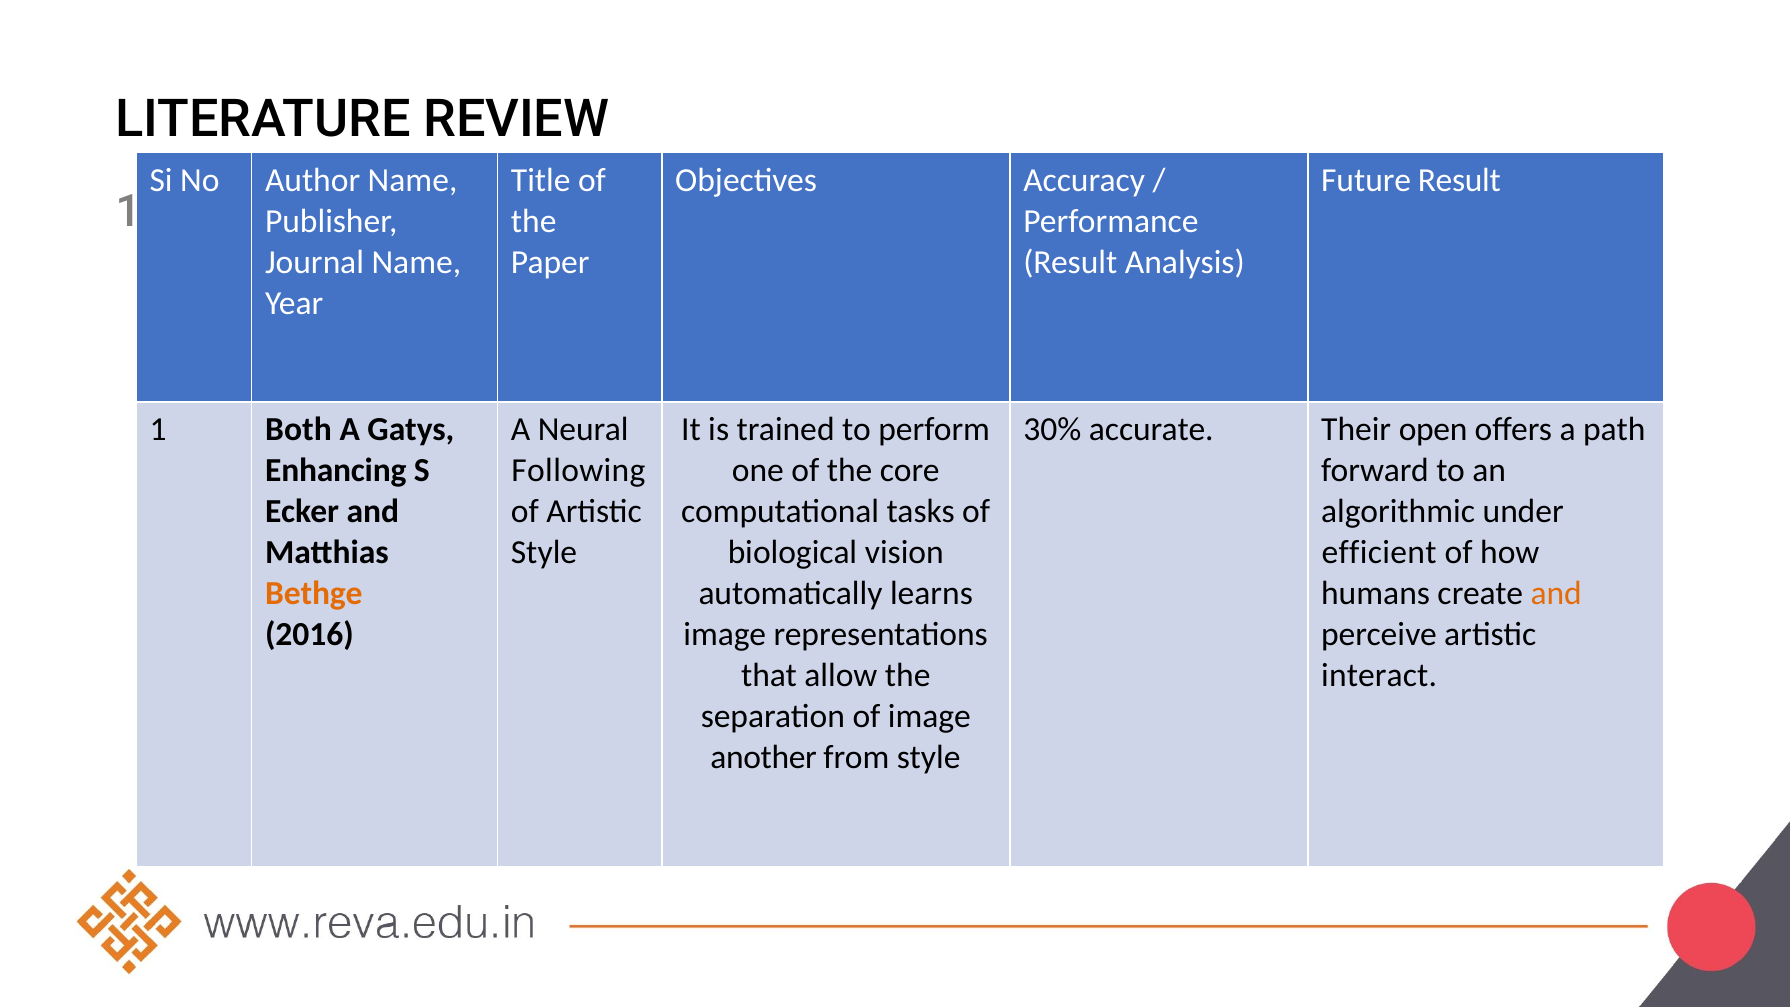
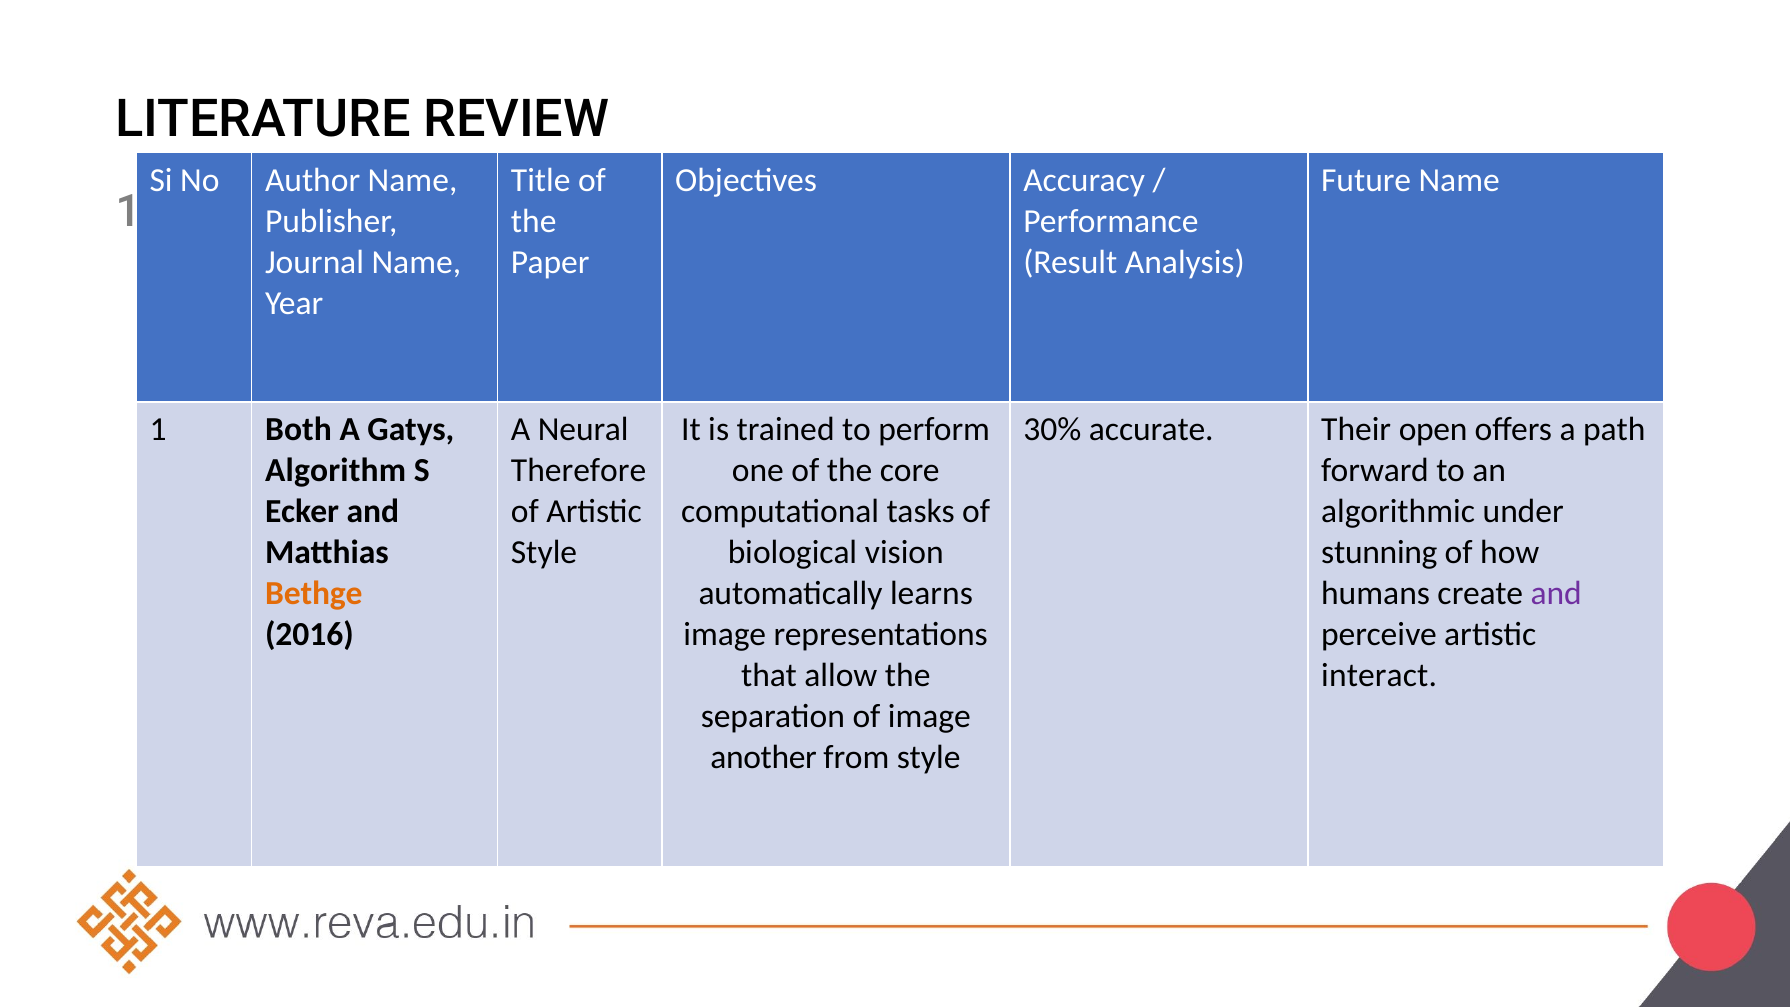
Future Result: Result -> Name (1459, 180)
Enhancing: Enhancing -> Algorithm (336, 471)
Following: Following -> Therefore (579, 471)
efficient: efficient -> stunning (1379, 553)
and colour: orange -> purple (1556, 594)
